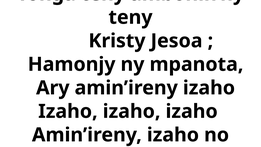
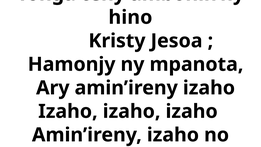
teny: teny -> hino (130, 17)
